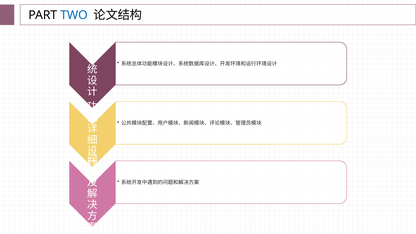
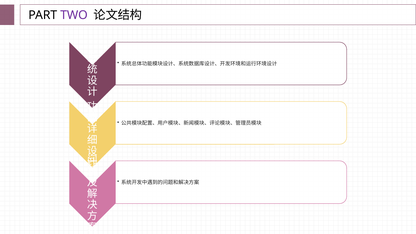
TWO colour: blue -> purple (74, 15)
